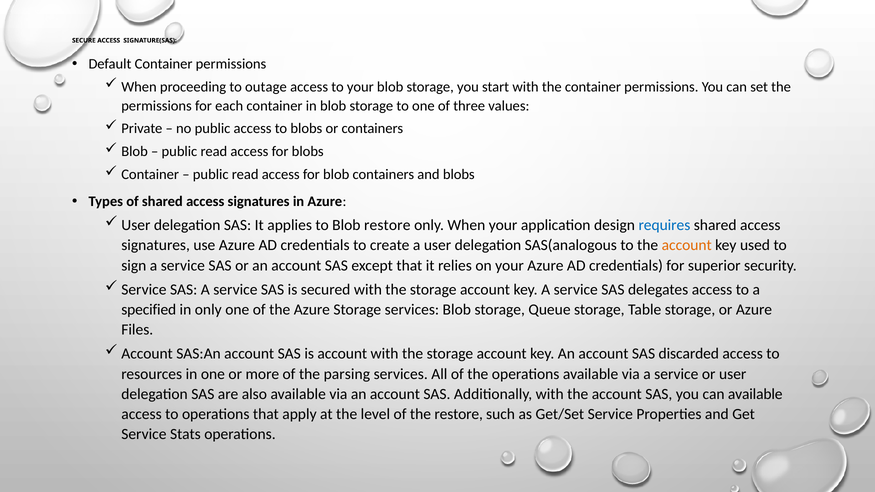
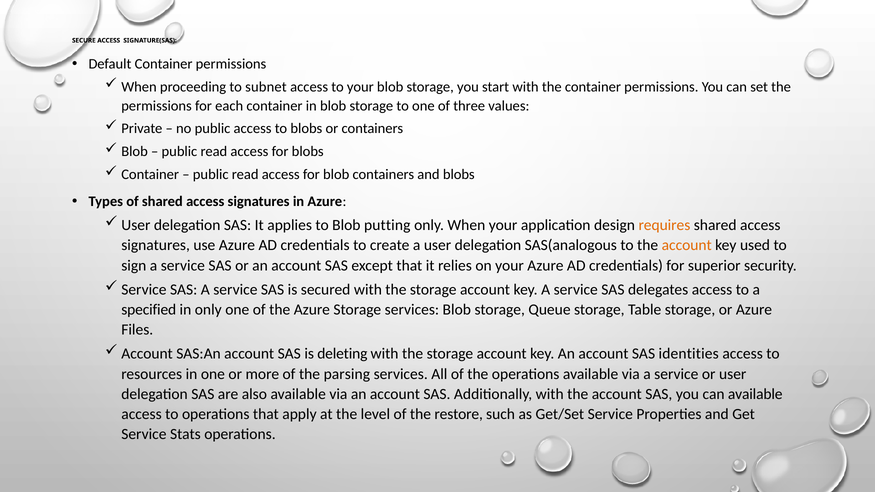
outage: outage -> subnet (266, 87)
Blob restore: restore -> putting (387, 225)
requires colour: blue -> orange (664, 225)
is account: account -> deleting (342, 354)
discarded: discarded -> identities (689, 354)
